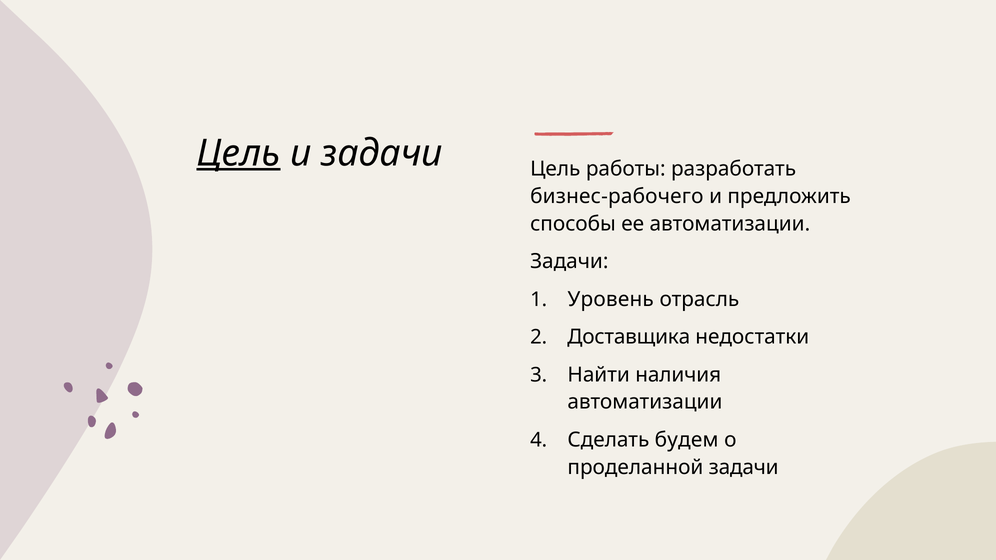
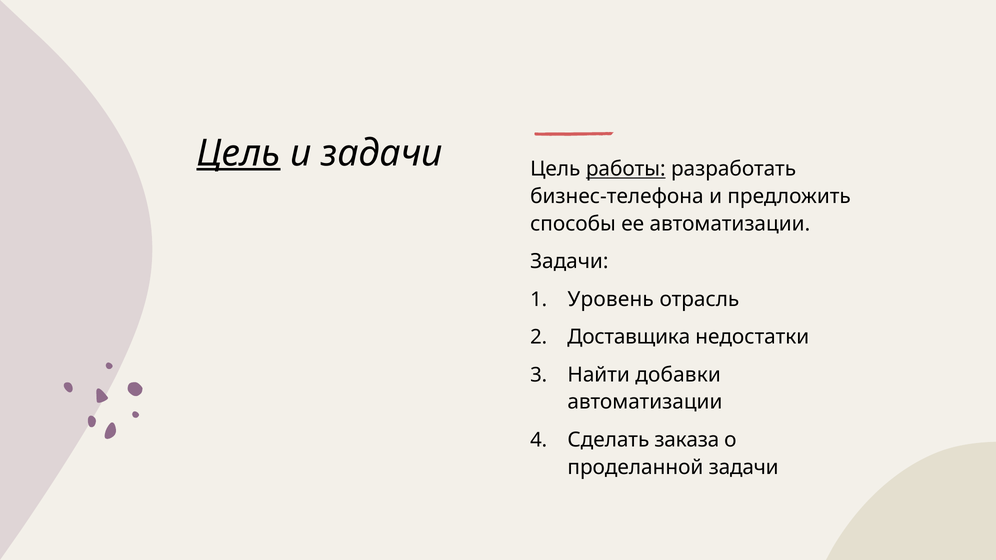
работы underline: none -> present (626, 169)
бизнес-рабочего: бизнес-рабочего -> бизнес-телефона (617, 196)
наличия: наличия -> добавки (678, 375)
будем: будем -> заказа (687, 440)
